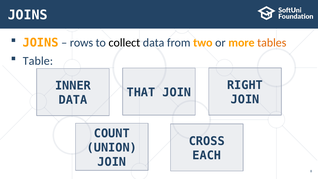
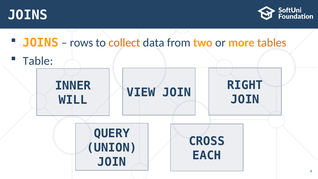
collect colour: black -> orange (124, 43)
THAT: THAT -> VIEW (141, 92)
DATA: DATA -> WILL (73, 100)
COUNT: COUNT -> QUERY (112, 133)
